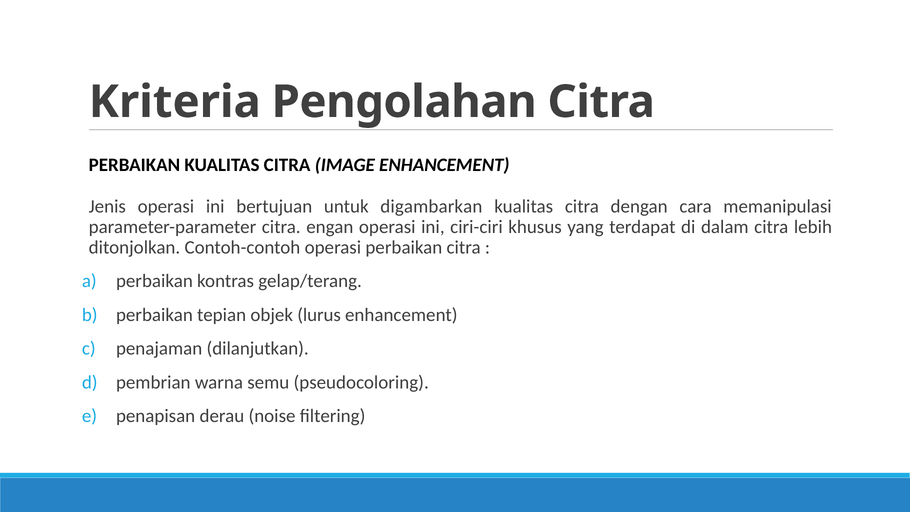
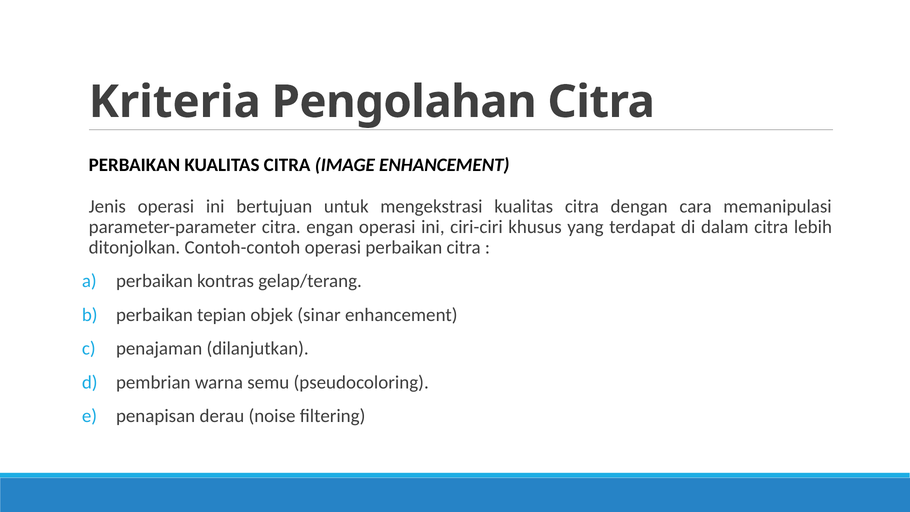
digambarkan: digambarkan -> mengekstrasi (431, 206)
lurus: lurus -> sinar (319, 315)
